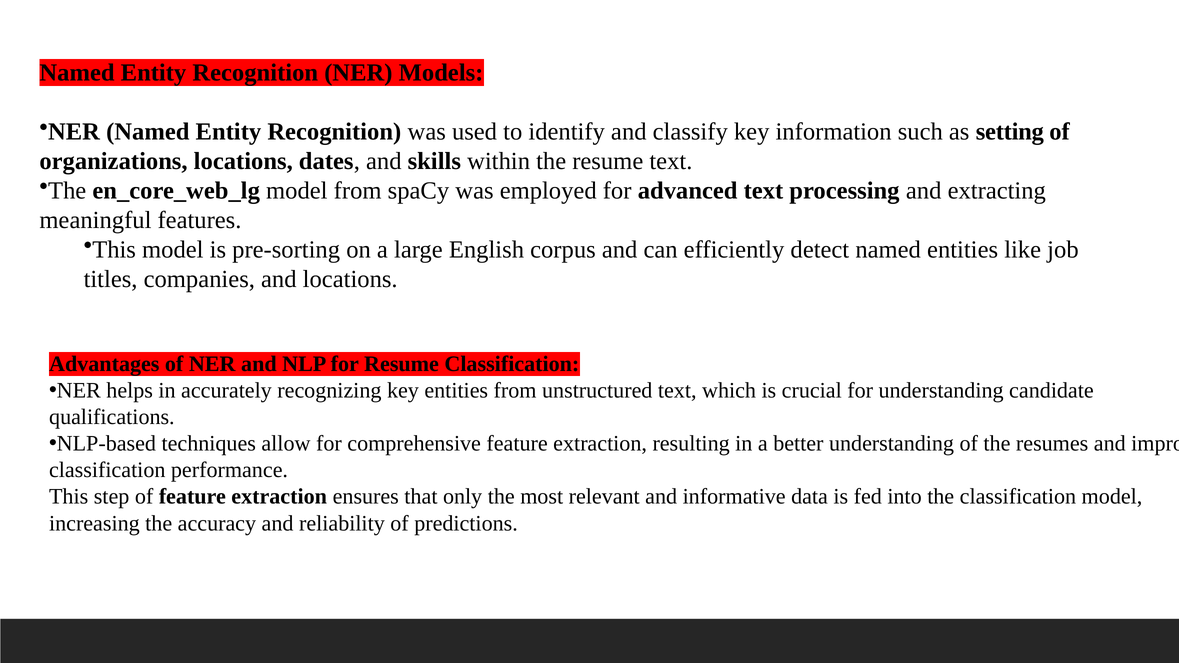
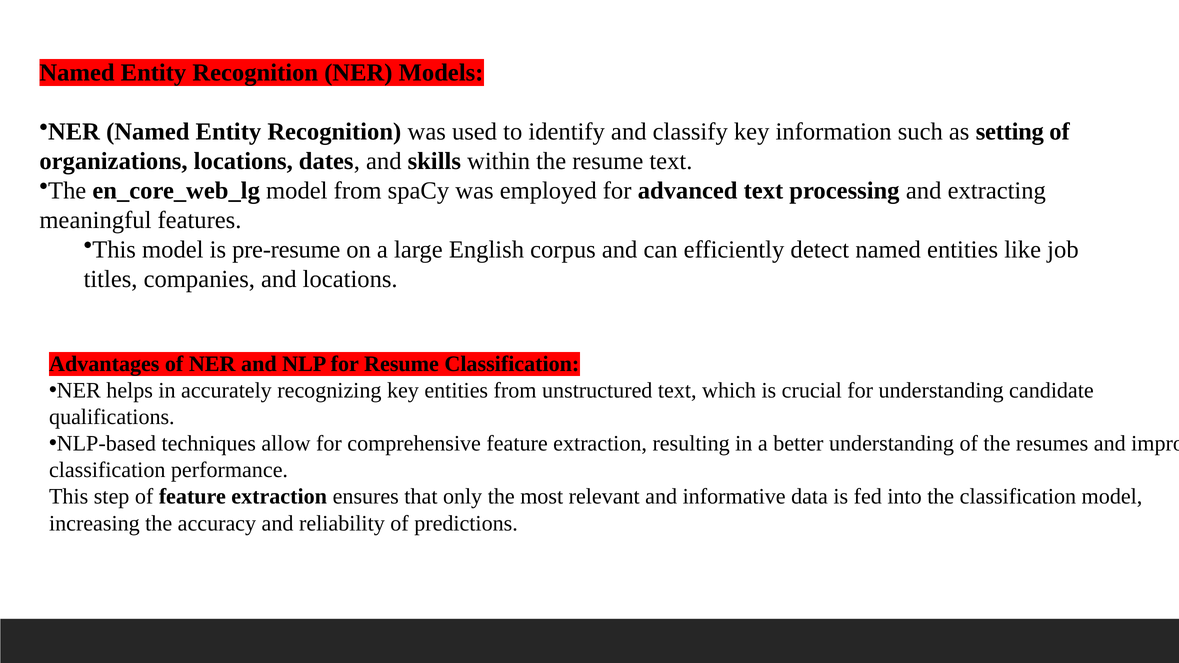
pre-sorting: pre-sorting -> pre-resume (286, 250)
